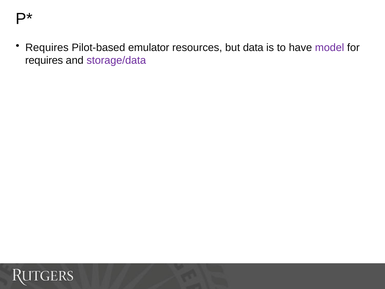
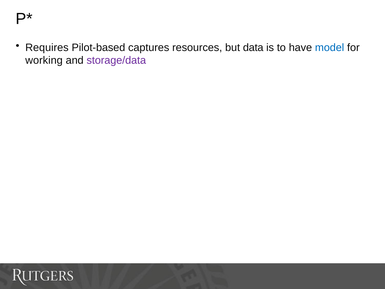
emulator: emulator -> captures (149, 47)
model colour: purple -> blue (330, 47)
requires: requires -> working (44, 60)
